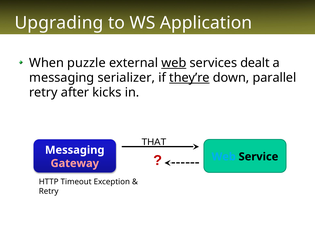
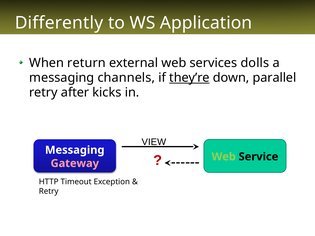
Upgrading: Upgrading -> Differently (59, 23)
puzzle: puzzle -> return (86, 63)
web underline: present -> none (174, 63)
dealt: dealt -> dolls (255, 63)
serializer: serializer -> channels (126, 78)
THAT: THAT -> VIEW (154, 142)
Web colour: light blue -> light green (224, 157)
